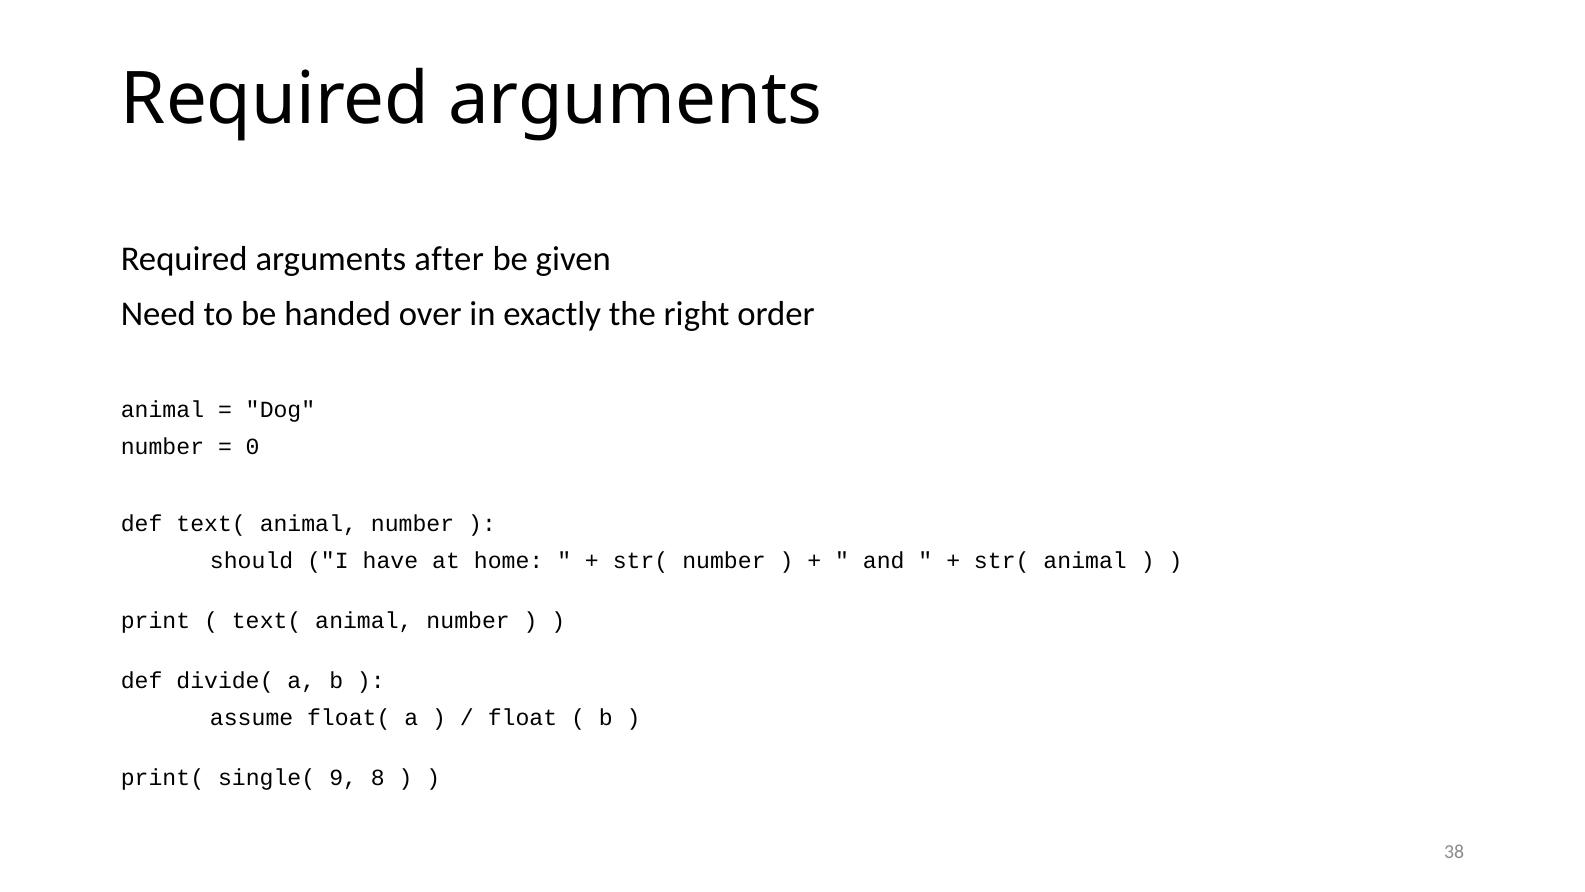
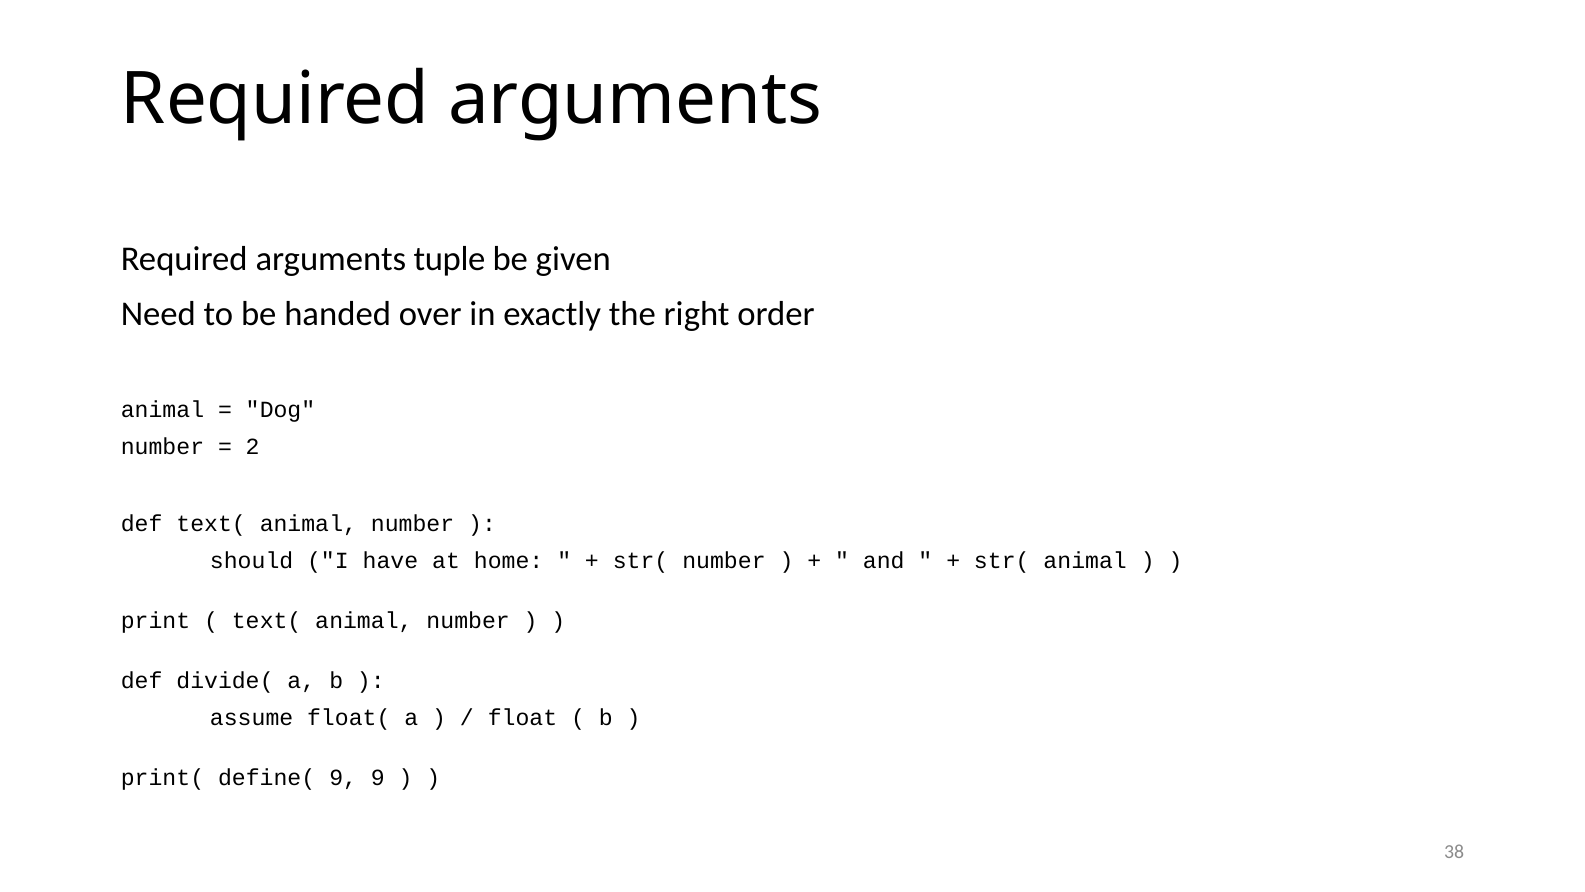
after: after -> tuple (449, 259)
0: 0 -> 2 (253, 446)
single(: single( -> define( (267, 777)
9 8: 8 -> 9 (378, 777)
